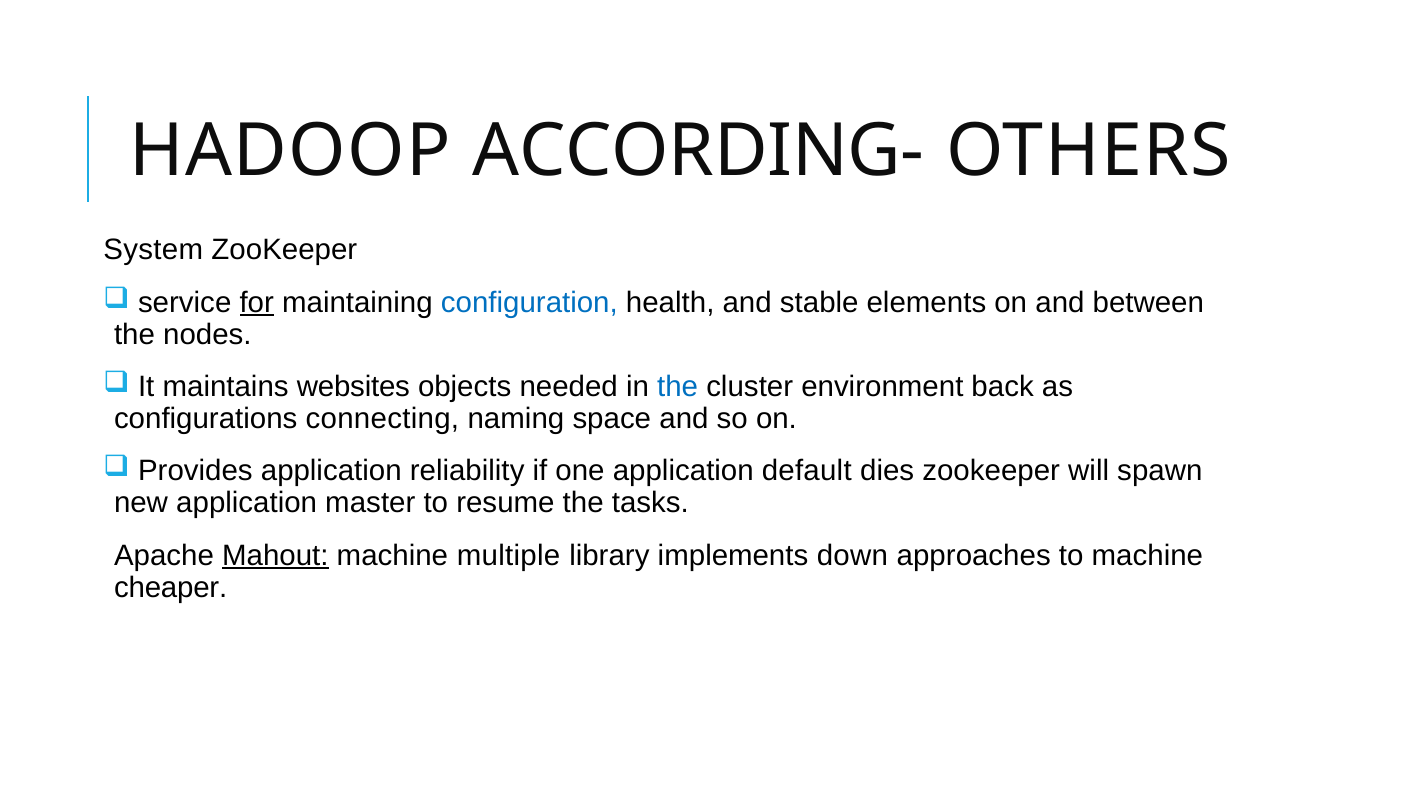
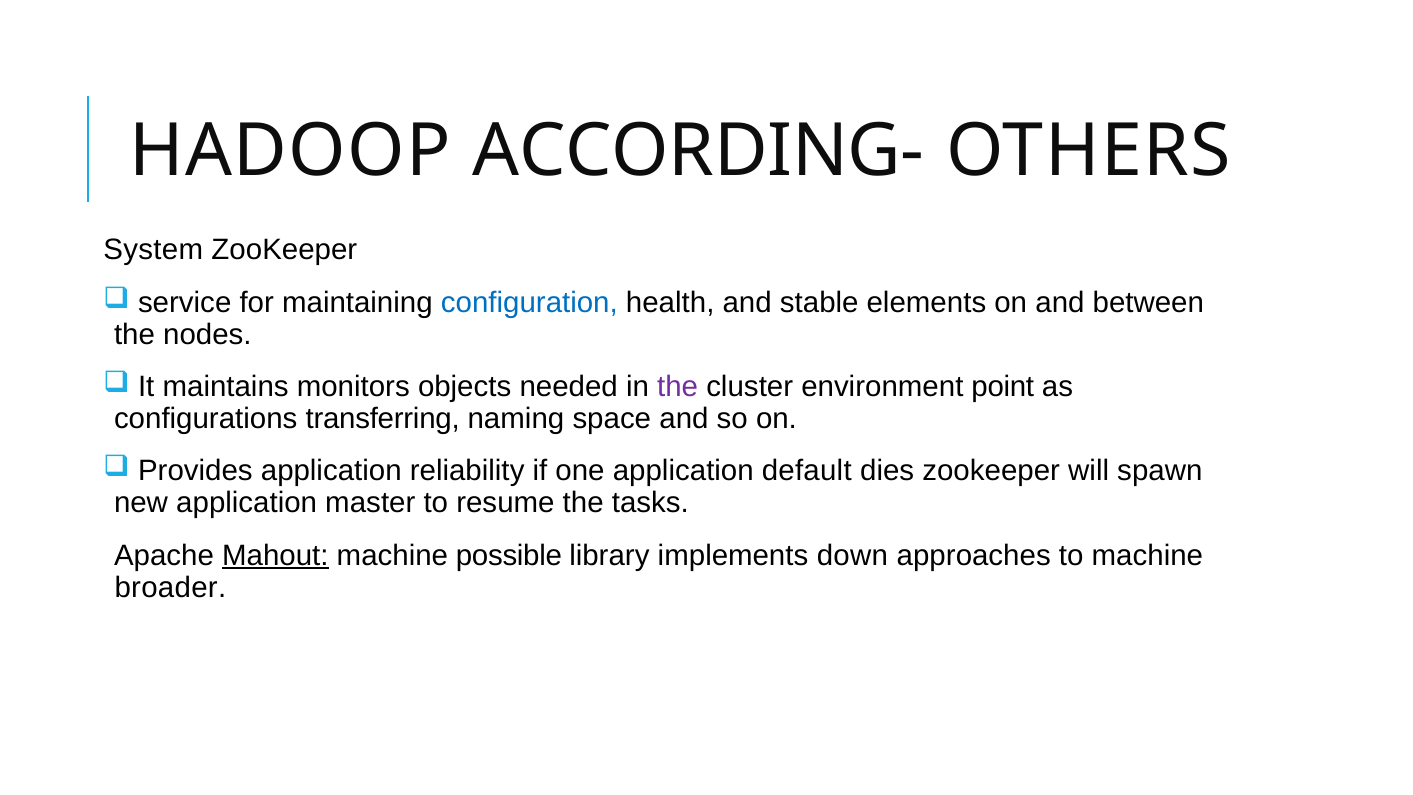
for underline: present -> none (257, 303)
websites: websites -> monitors (353, 387)
the colour: blue -> purple (678, 387)
back: back -> point (1003, 387)
connecting: connecting -> transferring (383, 419)
multiple: multiple -> possible (509, 555)
cheaper: cheaper -> broader (170, 587)
